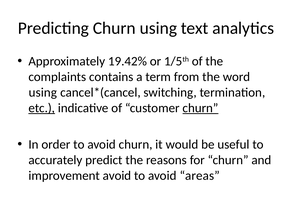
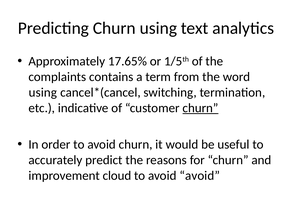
19.42%: 19.42% -> 17.65% (127, 61)
etc underline: present -> none (42, 108)
improvement avoid: avoid -> cloud (117, 176)
avoid areas: areas -> avoid (200, 176)
